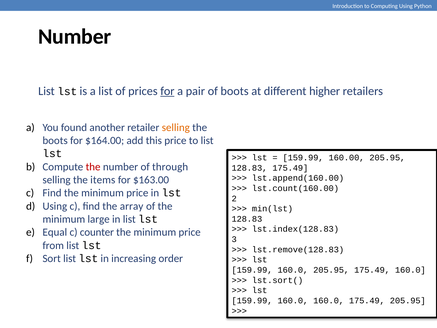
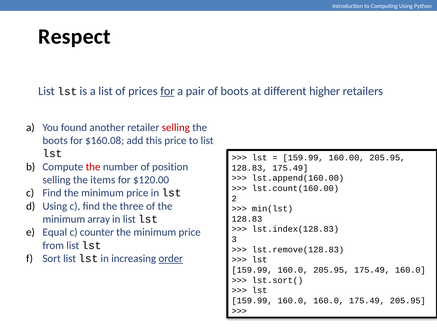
Number: Number -> Respect (74, 37)
selling colour: orange -> red (176, 127)
$164.00: $164.00 -> $160.08 (105, 140)
through: through -> position (170, 167)
$163.00: $163.00 -> $120.00 (151, 180)
array: array -> three (132, 206)
large: large -> array (99, 219)
order underline: none -> present (171, 258)
